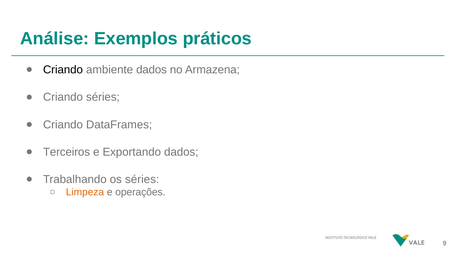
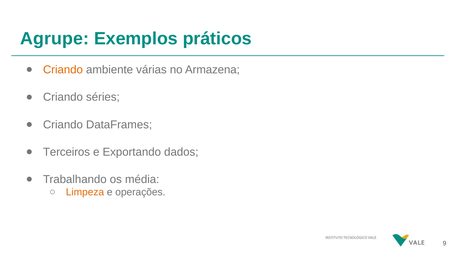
Análise: Análise -> Agrupe (55, 39)
Criando colour: black -> orange (63, 70)
ambiente dados: dados -> várias (151, 70)
os séries: séries -> média (142, 179)
